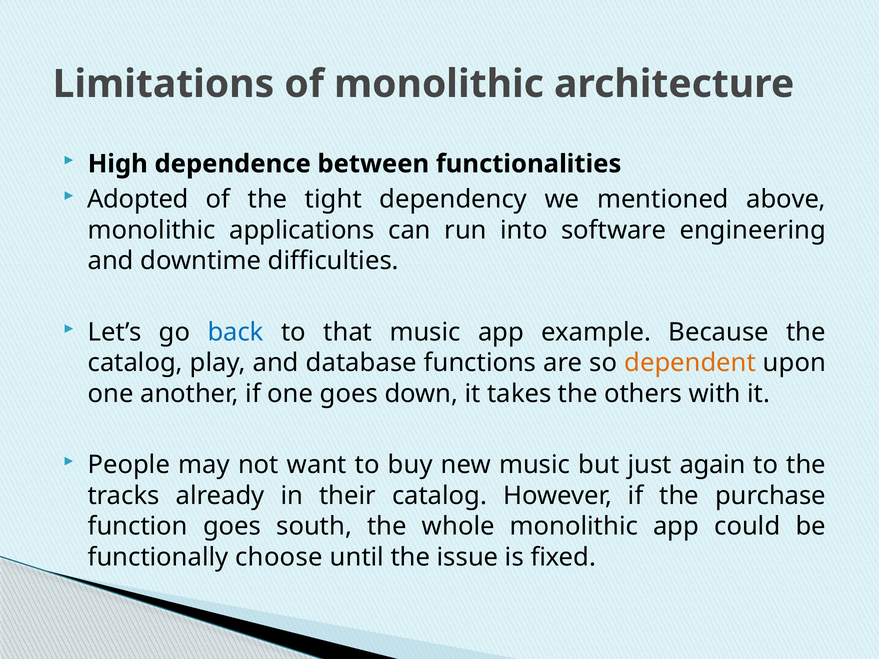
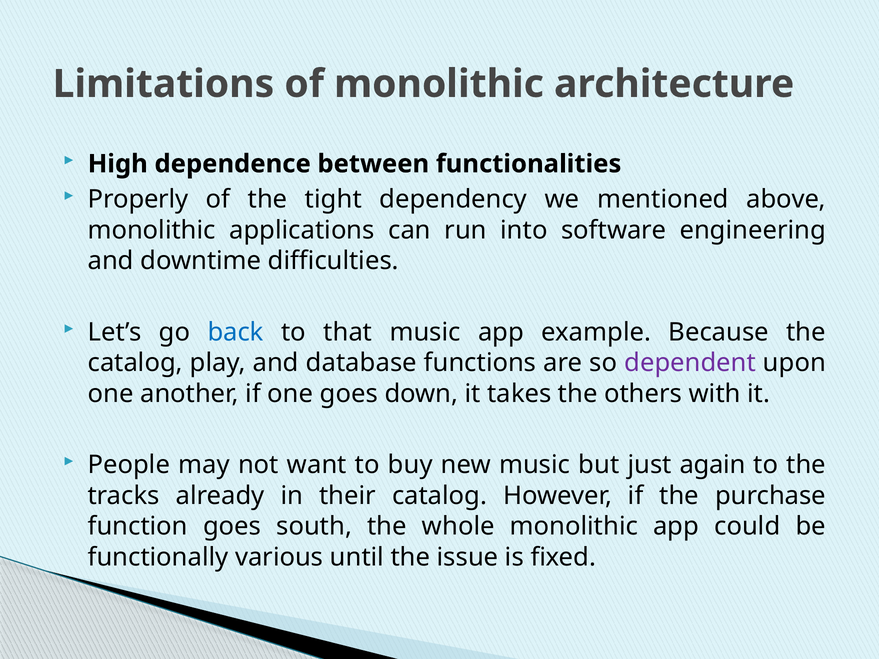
Adopted: Adopted -> Properly (138, 200)
dependent colour: orange -> purple (690, 363)
choose: choose -> various (279, 557)
